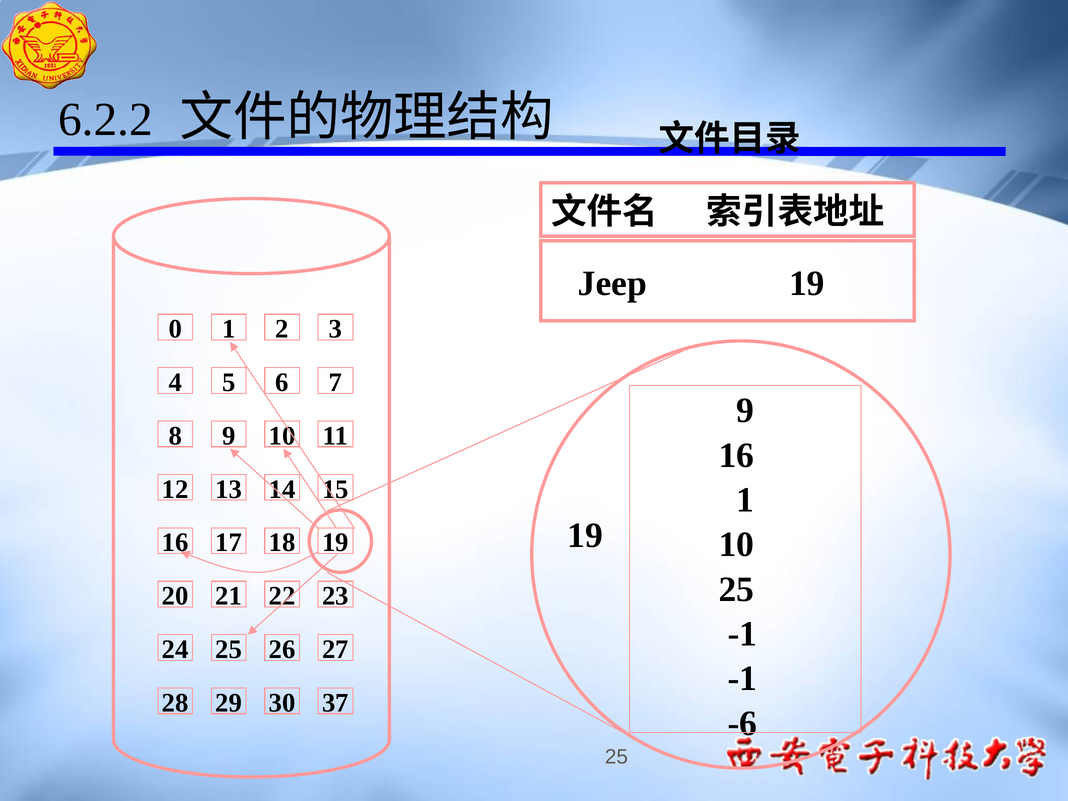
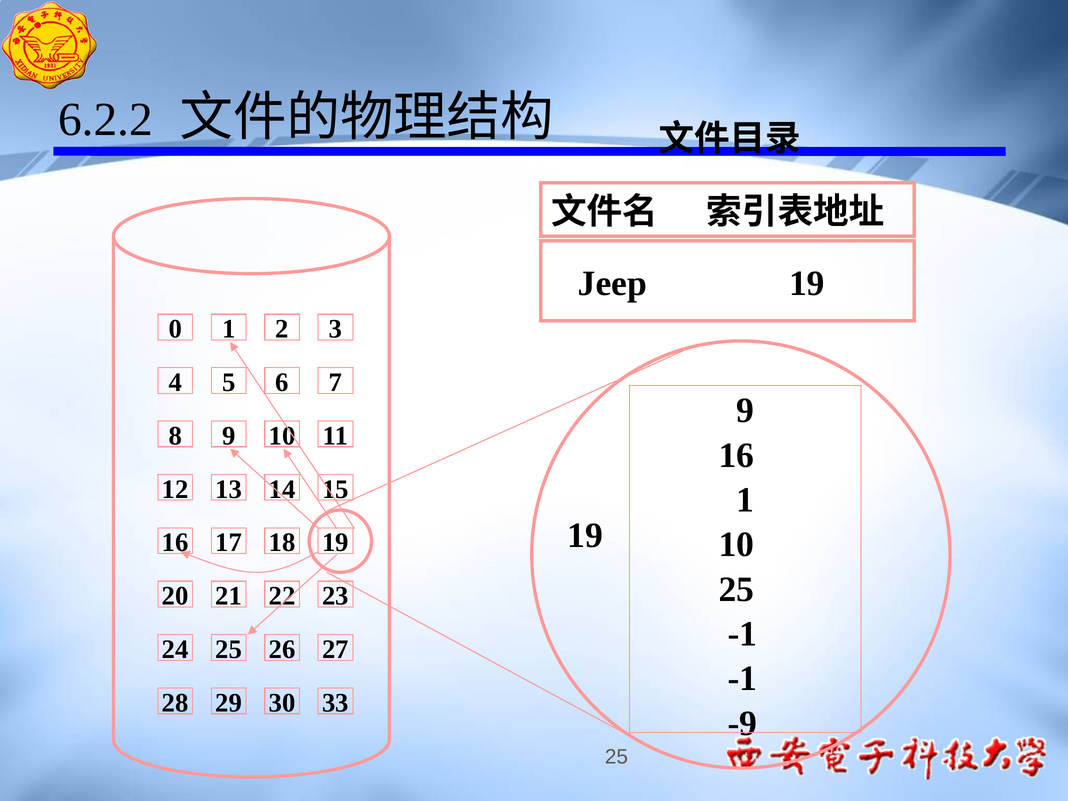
37: 37 -> 33 (335, 703)
-6: -6 -> -9 (742, 723)
